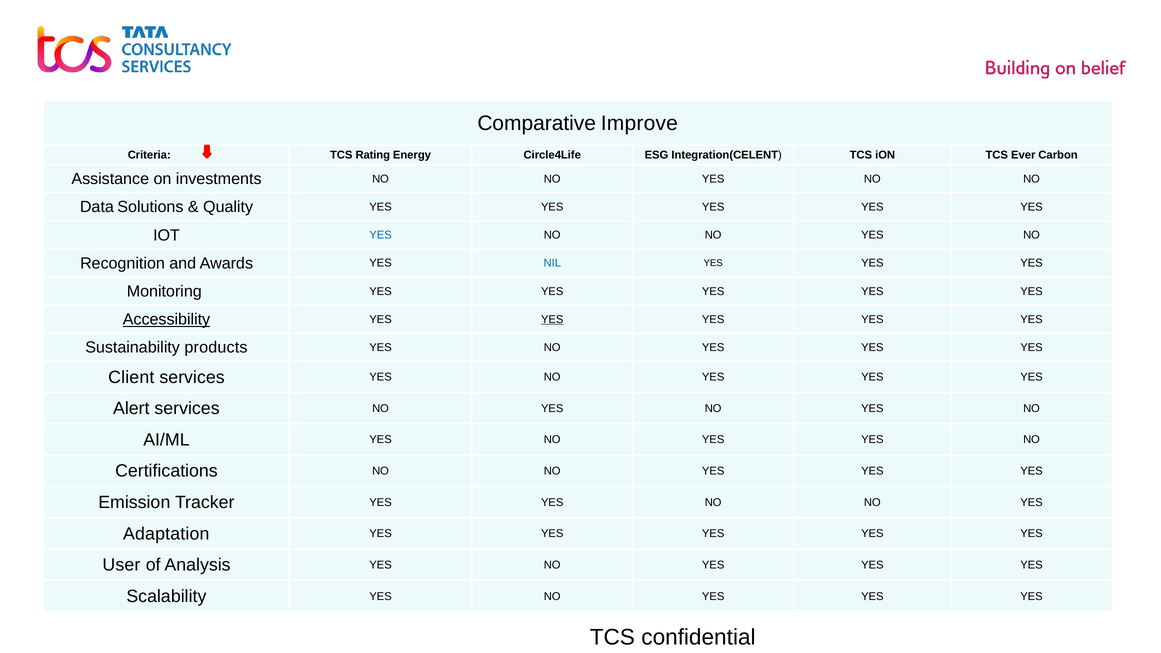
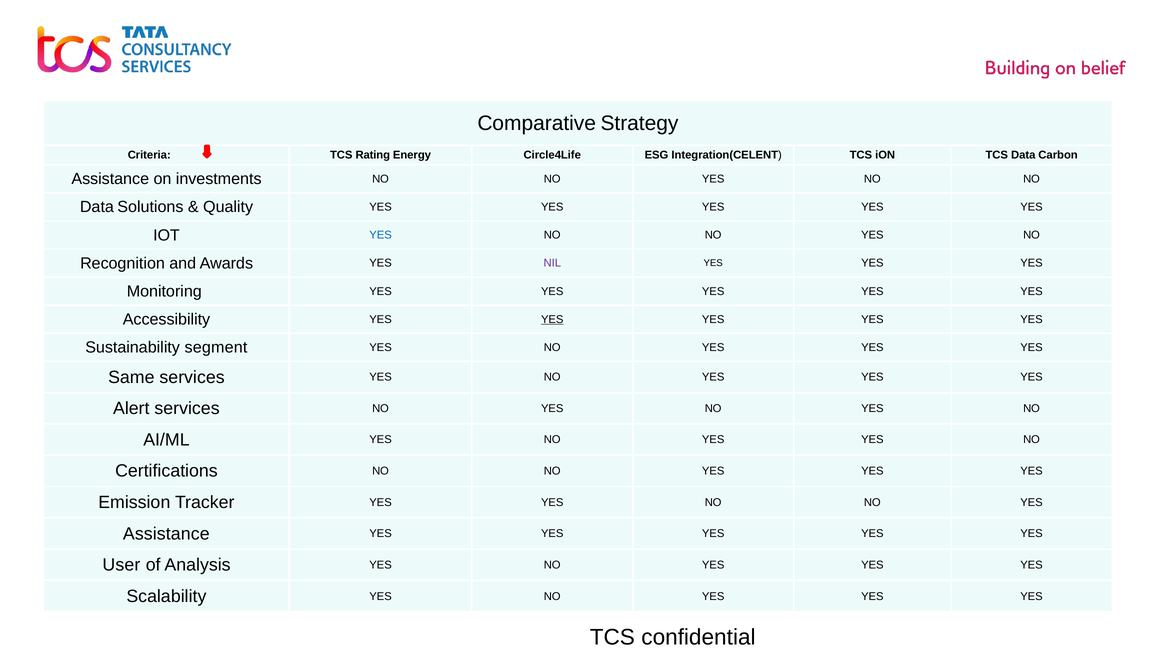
Improve: Improve -> Strategy (639, 123)
TCS Ever: Ever -> Data (1023, 155)
NIL colour: blue -> purple (552, 263)
Accessibility underline: present -> none (166, 319)
products: products -> segment (216, 348)
Client: Client -> Same (131, 377)
Adaptation: Adaptation -> Assistance (166, 534)
